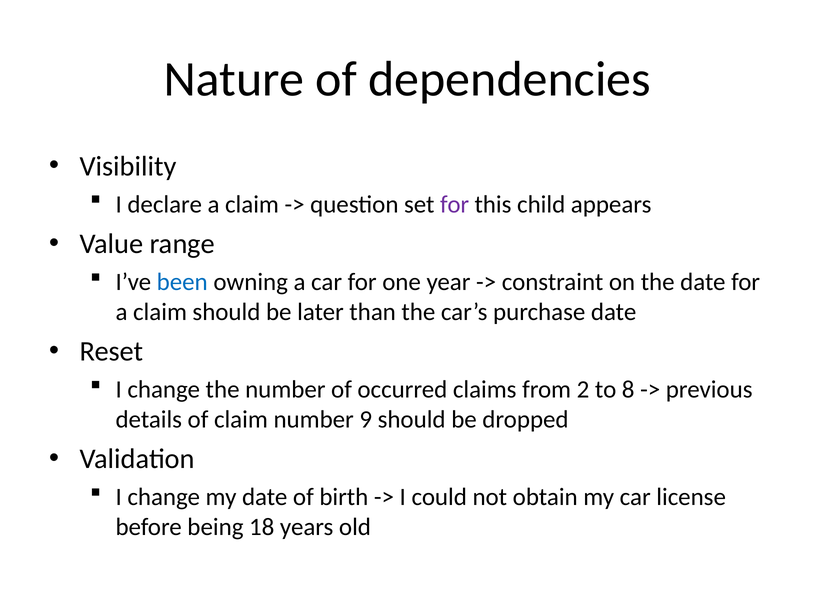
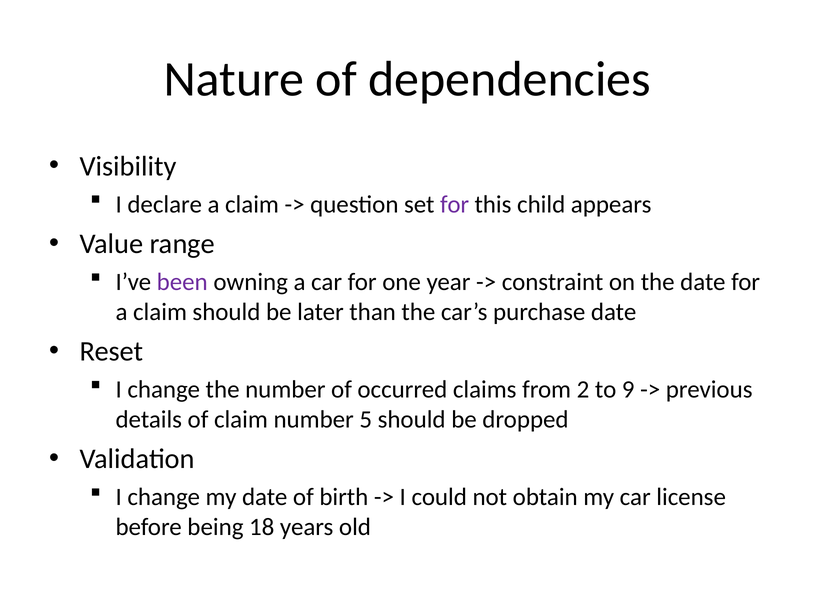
been colour: blue -> purple (182, 282)
8: 8 -> 9 (628, 390)
9: 9 -> 5 (366, 420)
